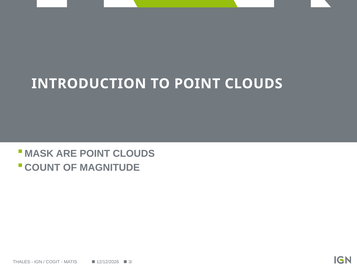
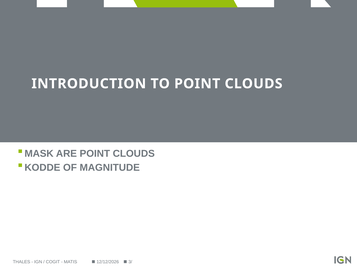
COUNT: COUNT -> KODDE (42, 167)
